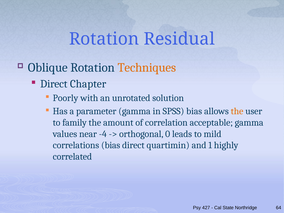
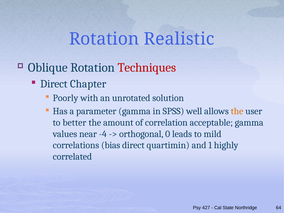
Residual: Residual -> Realistic (179, 39)
Techniques colour: orange -> red (147, 68)
SPSS bias: bias -> well (194, 111)
family: family -> better (74, 123)
